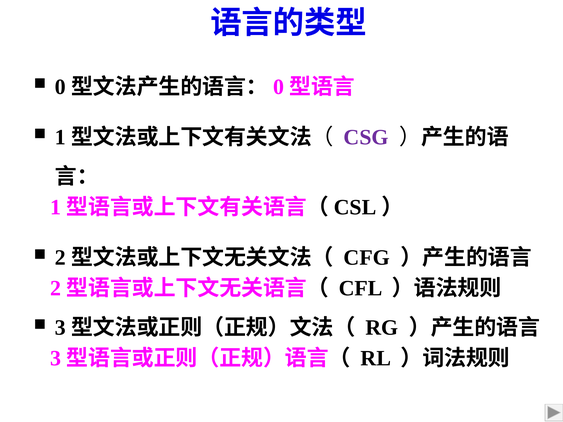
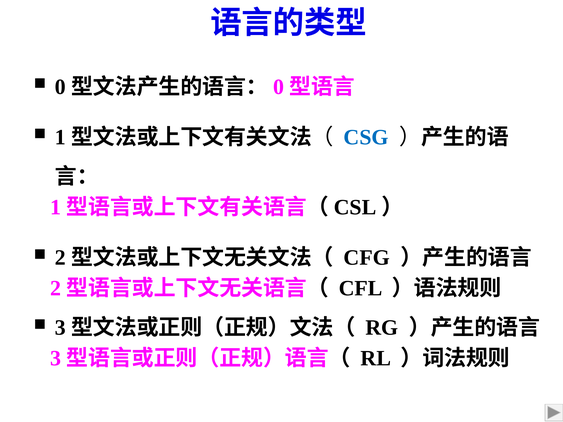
CSG colour: purple -> blue (366, 137)
